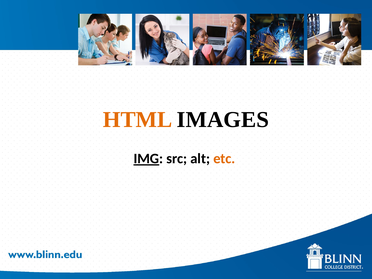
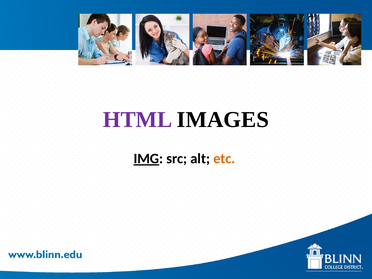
HTML colour: orange -> purple (138, 120)
